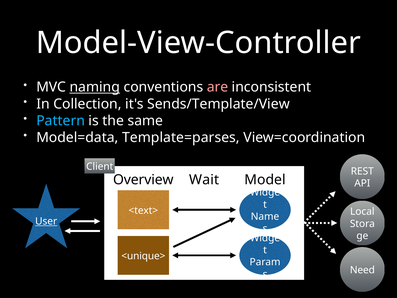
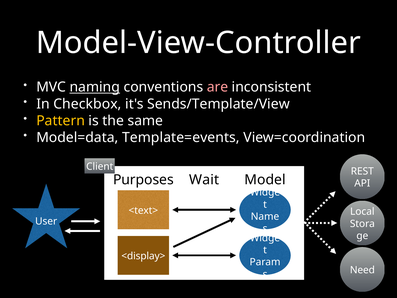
Collection: Collection -> Checkbox (87, 104)
Pattern colour: light blue -> yellow (61, 121)
Template=parses: Template=parses -> Template=events (181, 137)
Overview: Overview -> Purposes (143, 180)
User underline: present -> none (46, 221)
<unique>: <unique> -> <display> (143, 256)
